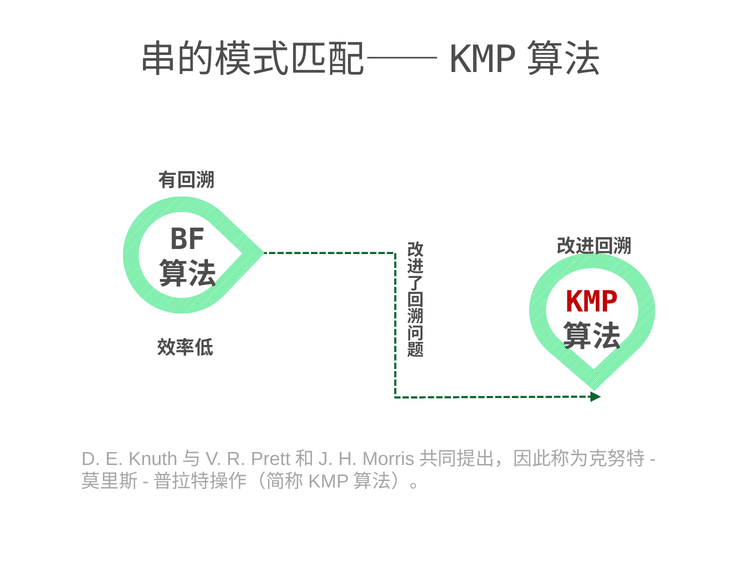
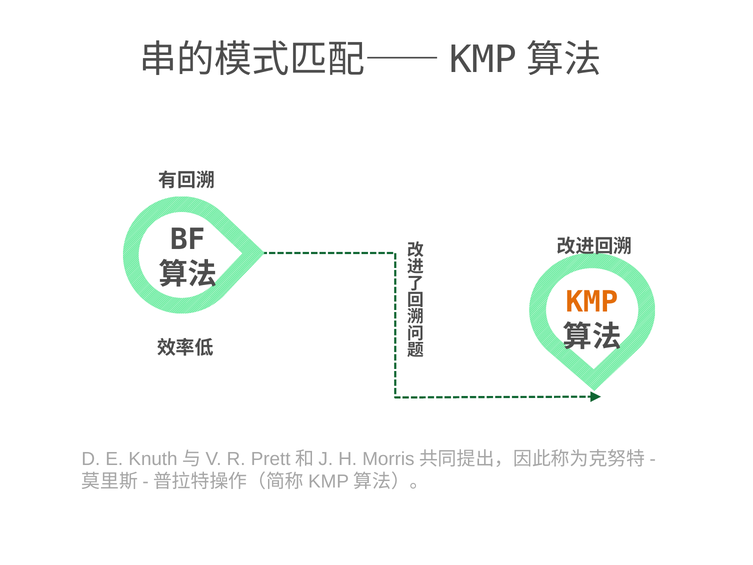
KMP colour: red -> orange (592, 302)
